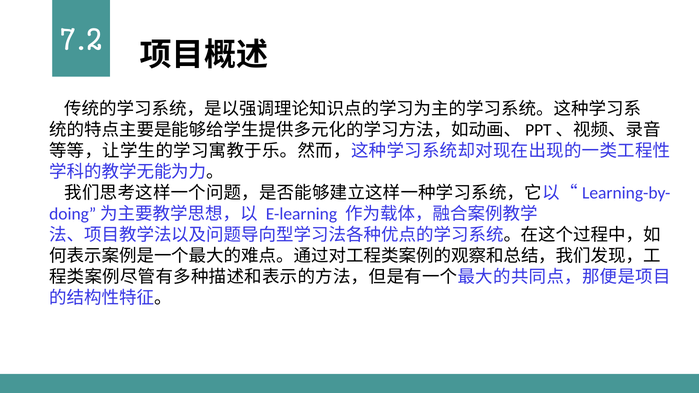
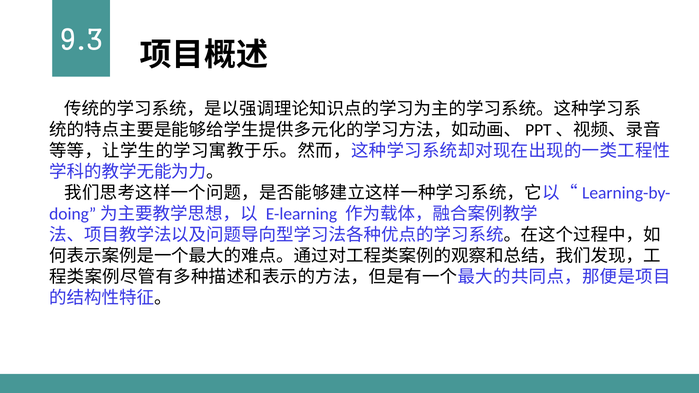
7.2: 7.2 -> 9.3 (81, 40)
